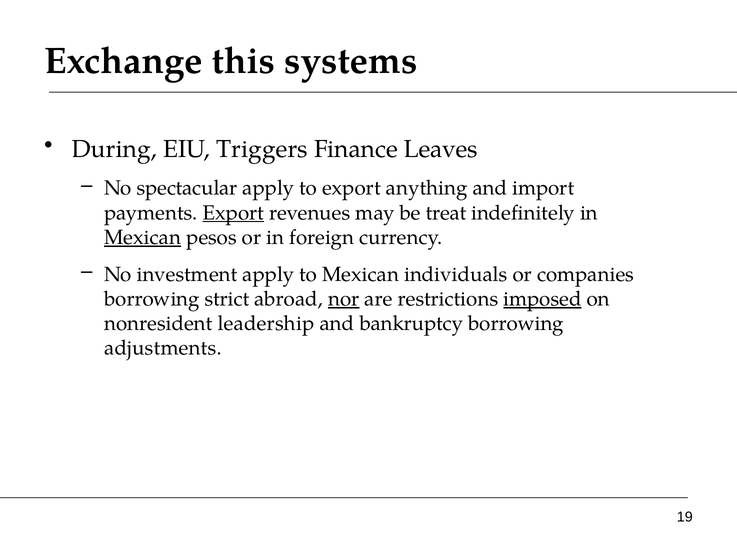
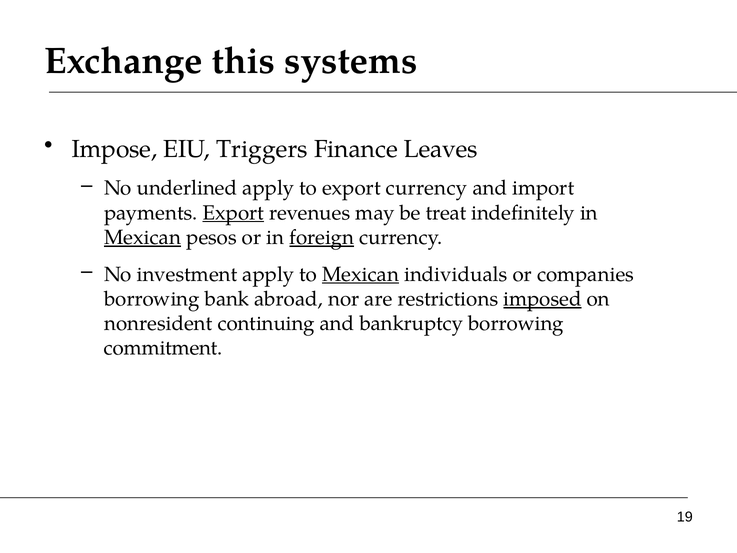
During: During -> Impose (115, 149)
spectacular: spectacular -> underlined (187, 188)
export anything: anything -> currency (427, 188)
foreign underline: none -> present (322, 237)
Mexican underline: none -> present (361, 274)
strict: strict -> bank (227, 299)
nor underline: present -> none (344, 299)
leadership: leadership -> continuing (266, 323)
adjustments: adjustments -> commitment (163, 348)
